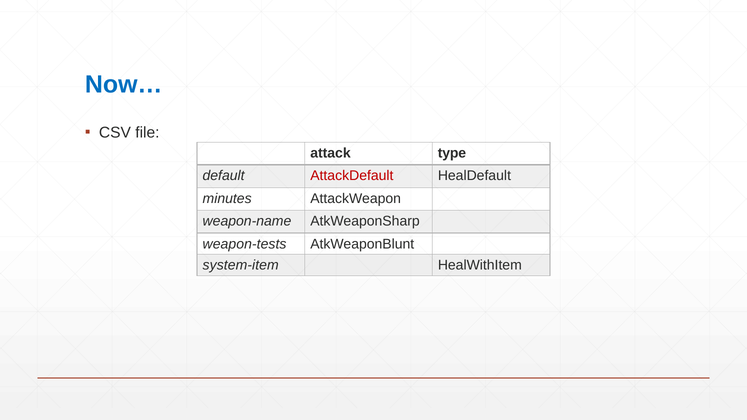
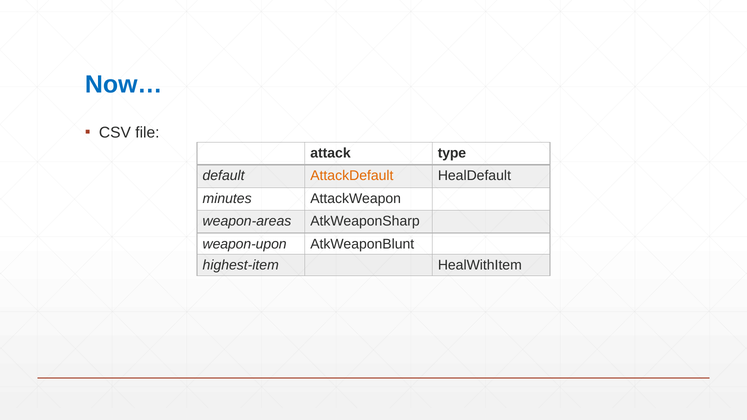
AttackDefault colour: red -> orange (352, 176)
weapon-name: weapon-name -> weapon-areas (247, 221)
weapon-tests: weapon-tests -> weapon-upon (245, 244)
system-item: system-item -> highest-item (241, 265)
